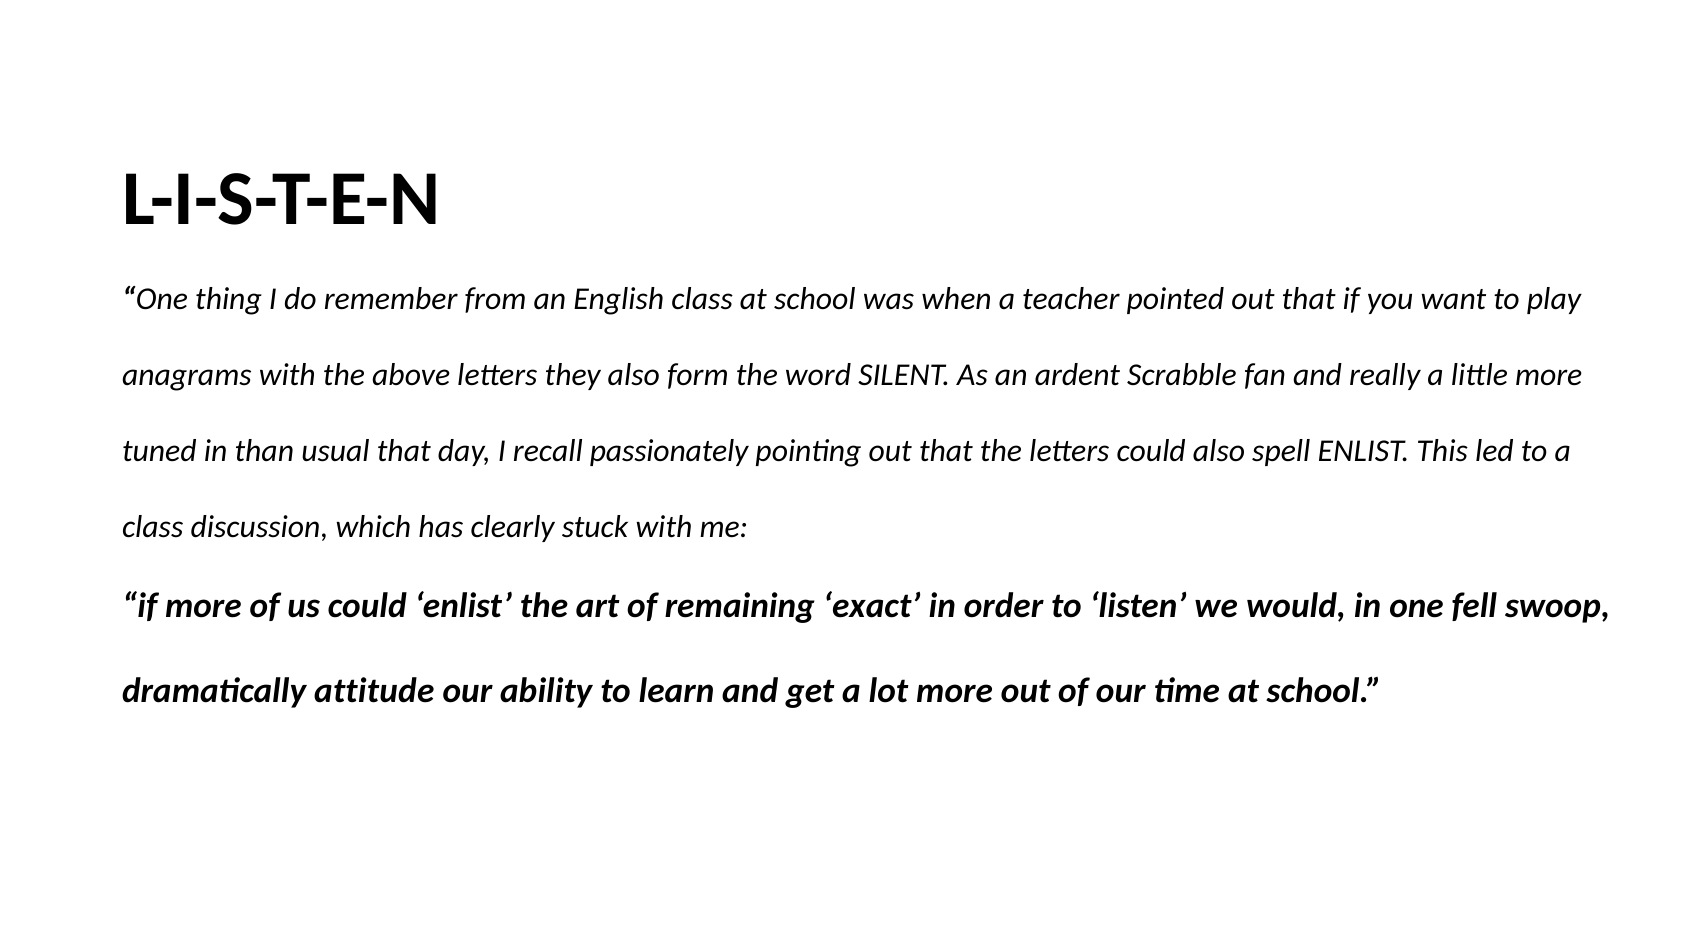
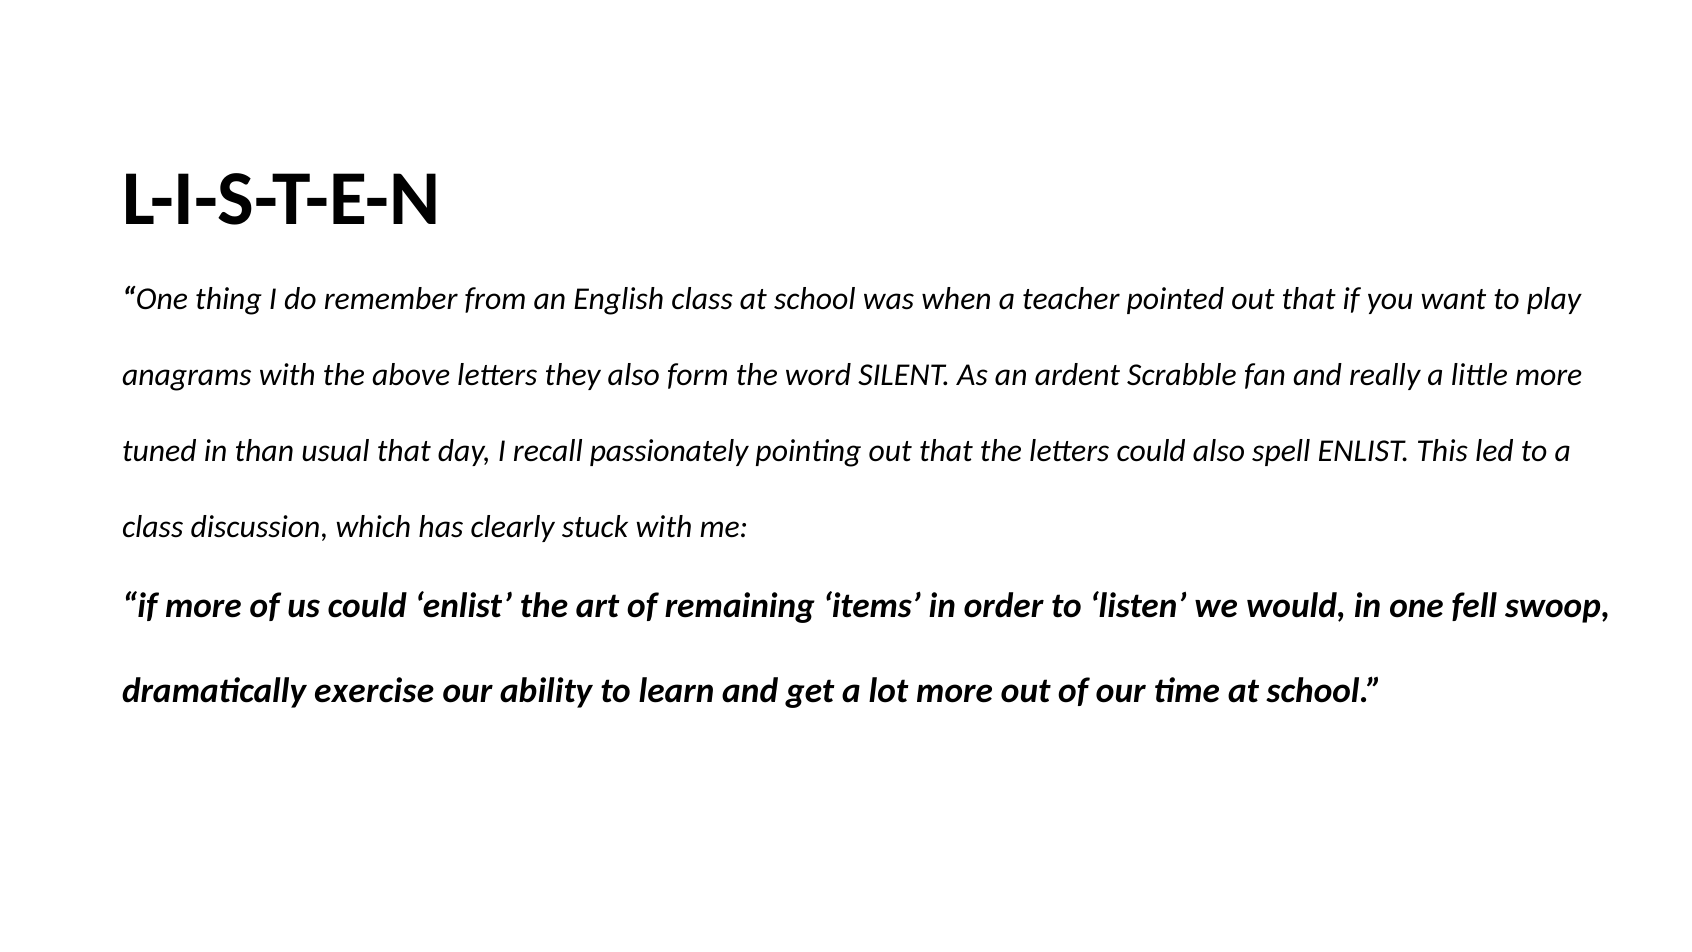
exact: exact -> items (872, 606)
attitude: attitude -> exercise (374, 690)
